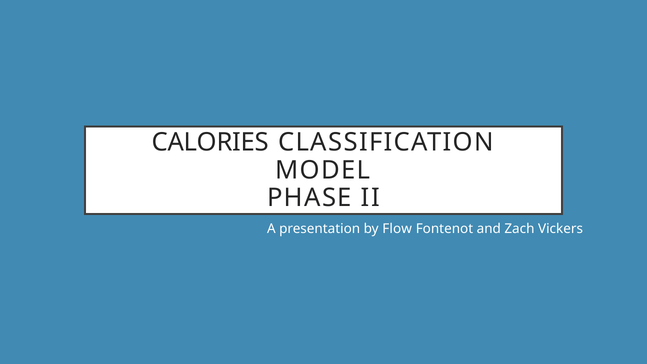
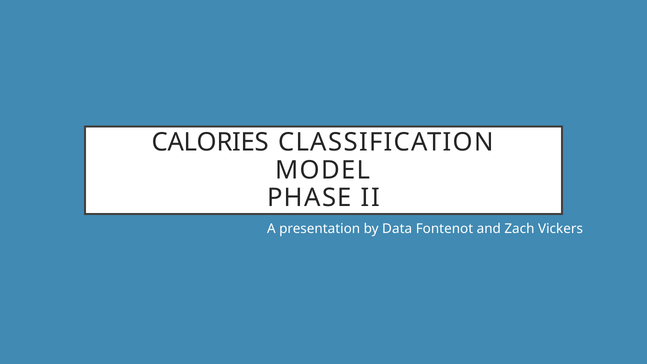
Flow: Flow -> Data (397, 229)
